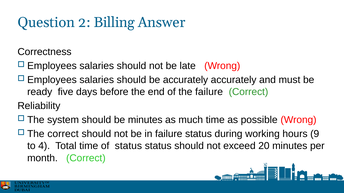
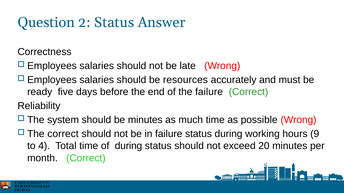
2 Billing: Billing -> Status (114, 22)
be accurately: accurately -> resources (185, 80)
of status: status -> during (128, 146)
